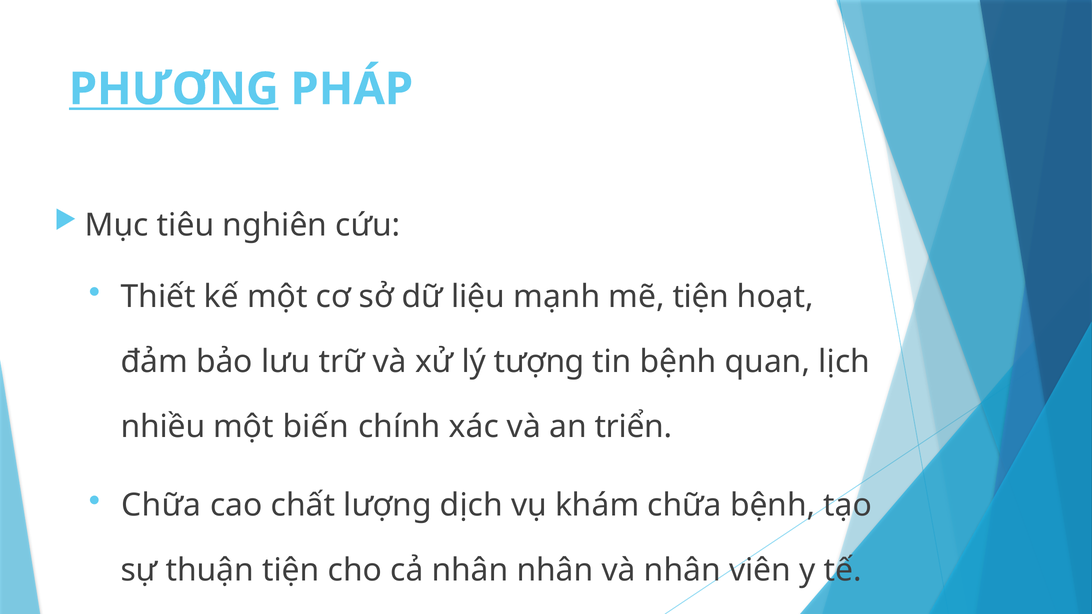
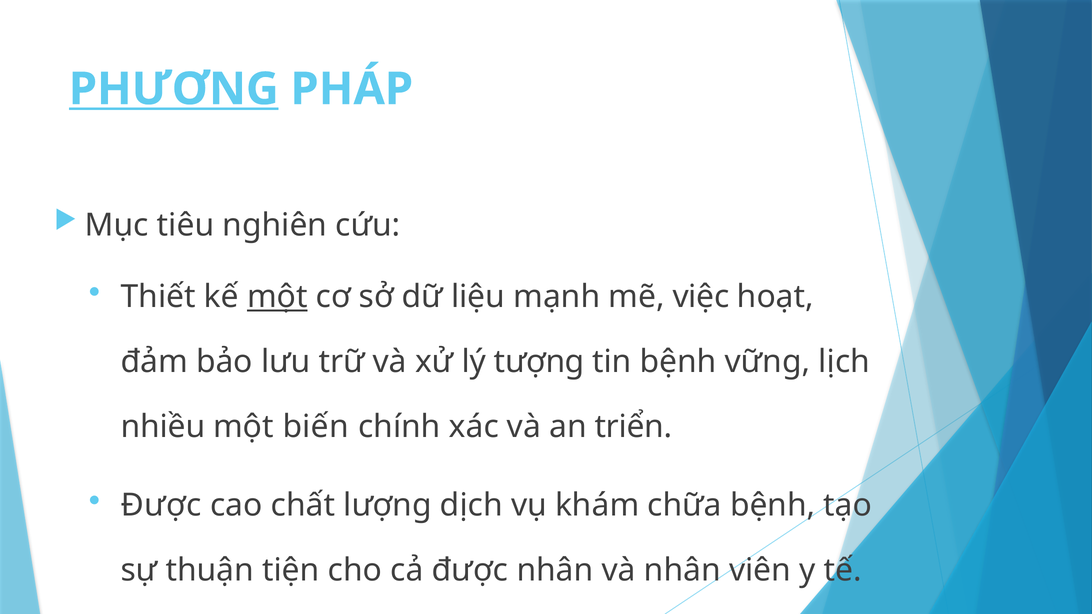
một underline: none -> present (277, 297)
mẽ tiện: tiện -> việc (701, 297)
quan: quan -> vững (767, 362)
Chữa: Chữa -> Được (161, 506)
cả nhân: nhân -> được (470, 571)
